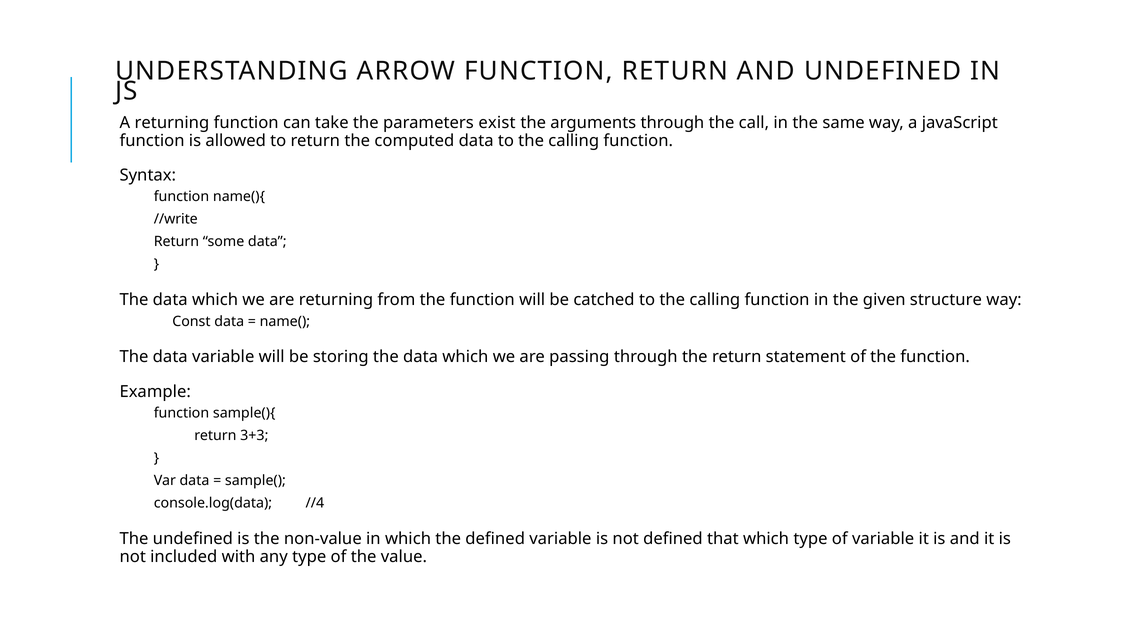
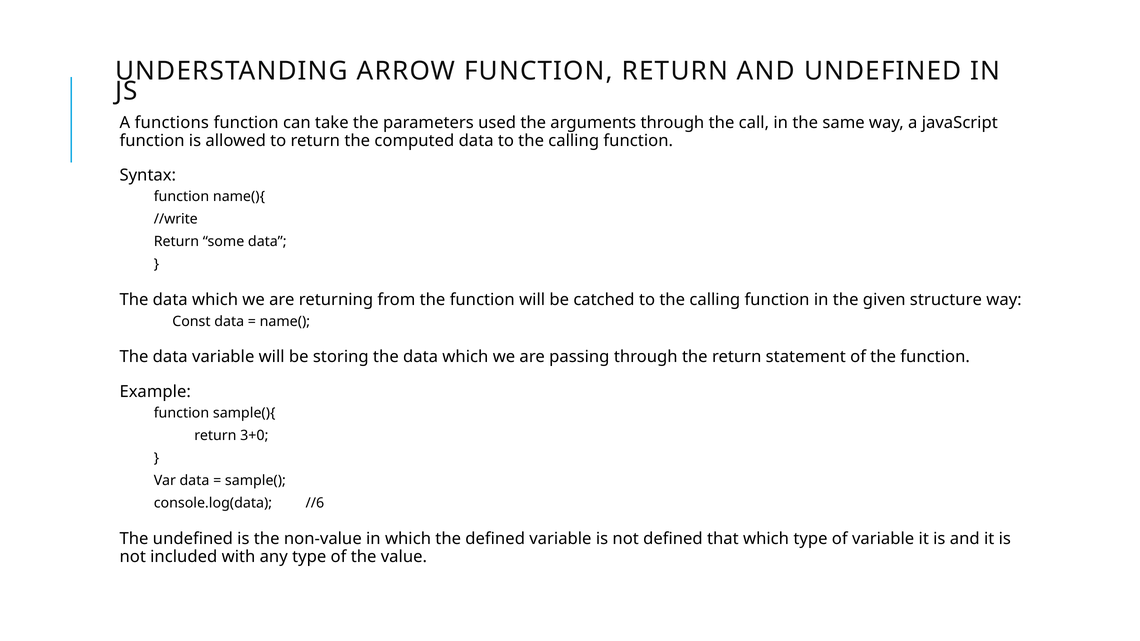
A returning: returning -> functions (172, 123)
exist: exist -> used (497, 123)
3+3: 3+3 -> 3+0 (254, 436)
//4: //4 -> //6 (315, 503)
